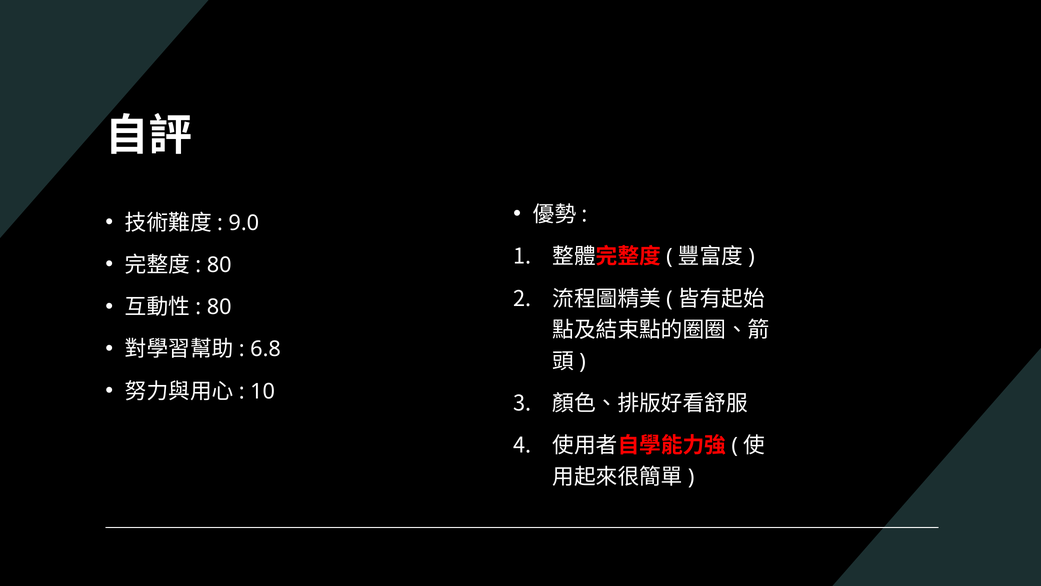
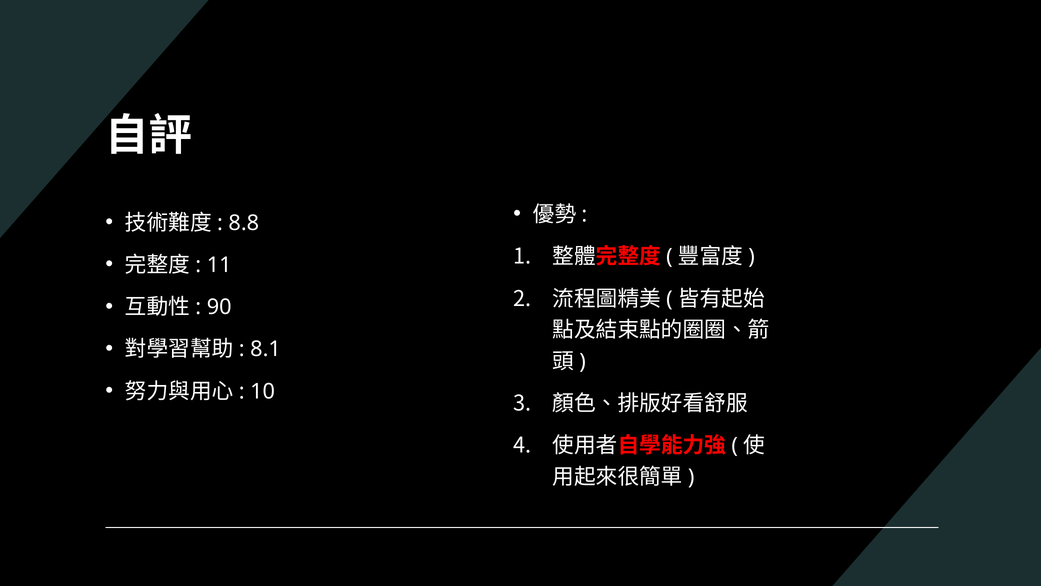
9.0: 9.0 -> 8.8 (244, 223)
80: 80 -> 11 (219, 265)
80: 80 -> 90 (219, 307)
6.8: 6.8 -> 8.1 (266, 349)
